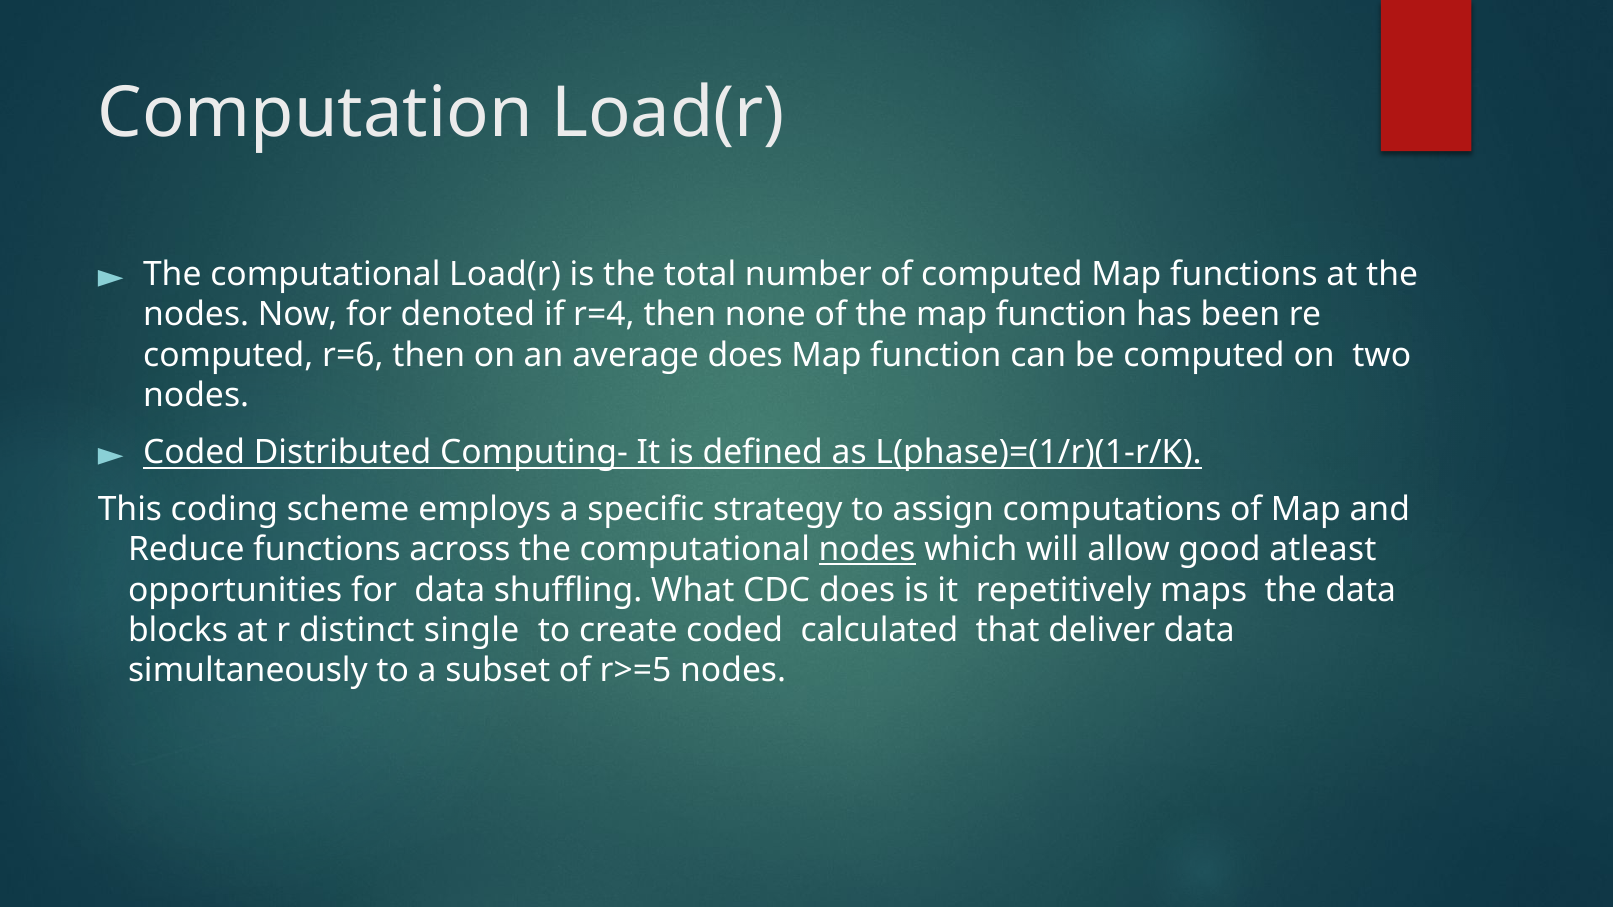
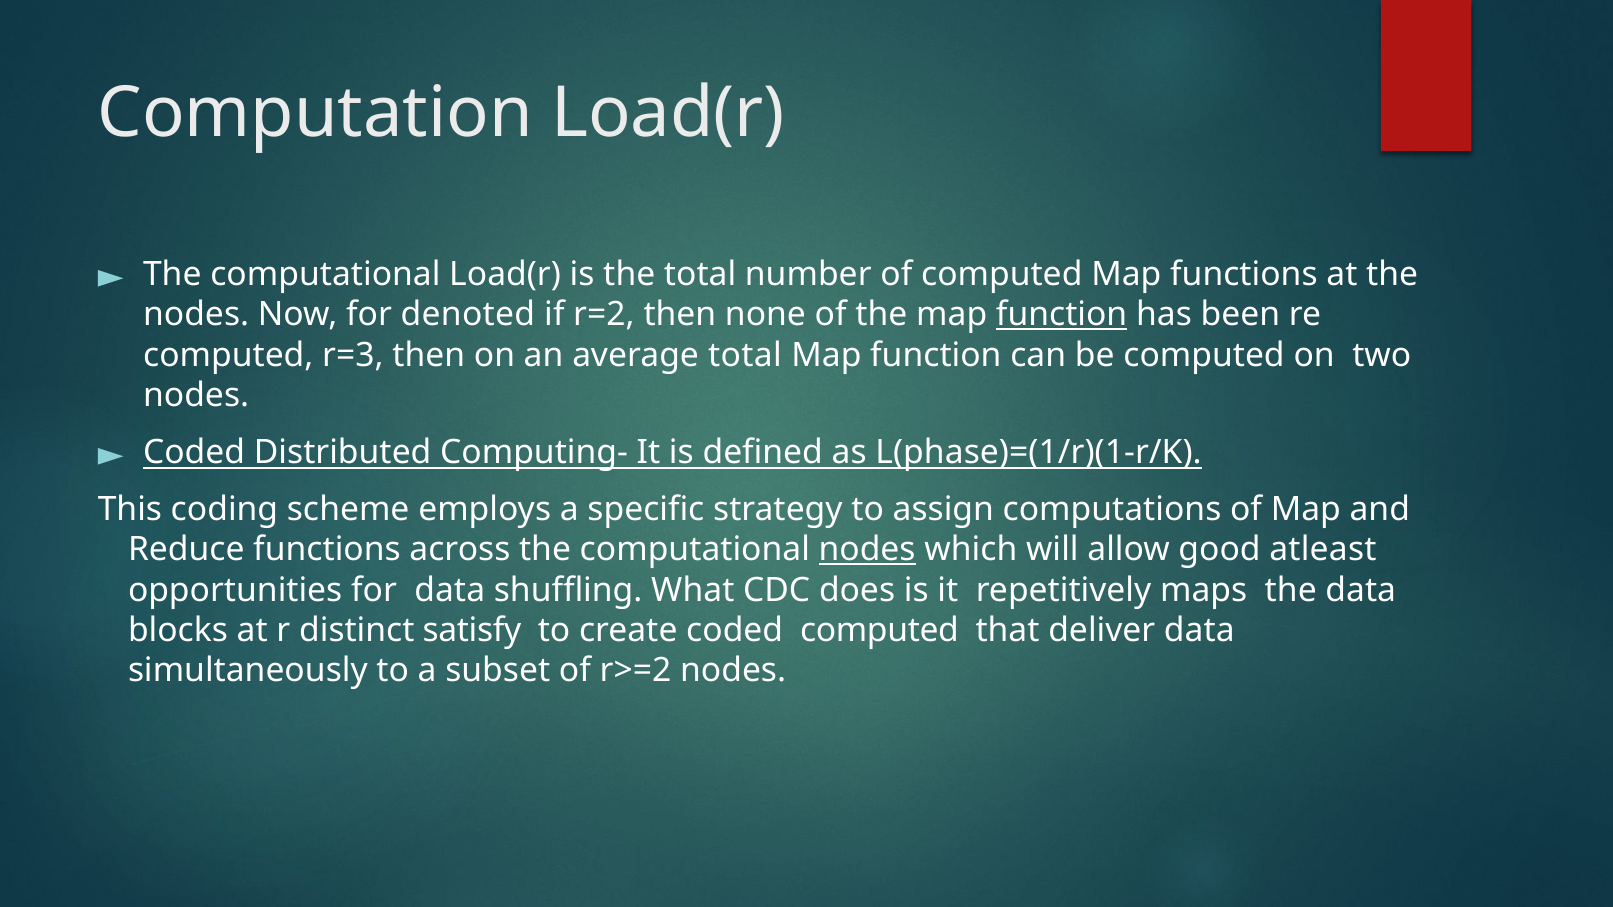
r=4: r=4 -> r=2 (604, 315)
function underline: none -> present (1062, 315)
r=6: r=6 -> r=3 (353, 355)
average does: does -> total (745, 355)
single: single -> satisfy (472, 631)
coded calculated: calculated -> computed (879, 631)
r>=5: r>=5 -> r>=2 (636, 671)
